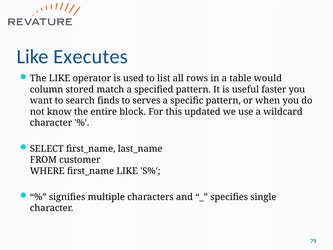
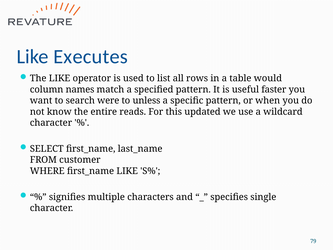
stored: stored -> names (80, 89)
finds: finds -> were (108, 101)
serves: serves -> unless (146, 101)
block: block -> reads (133, 112)
